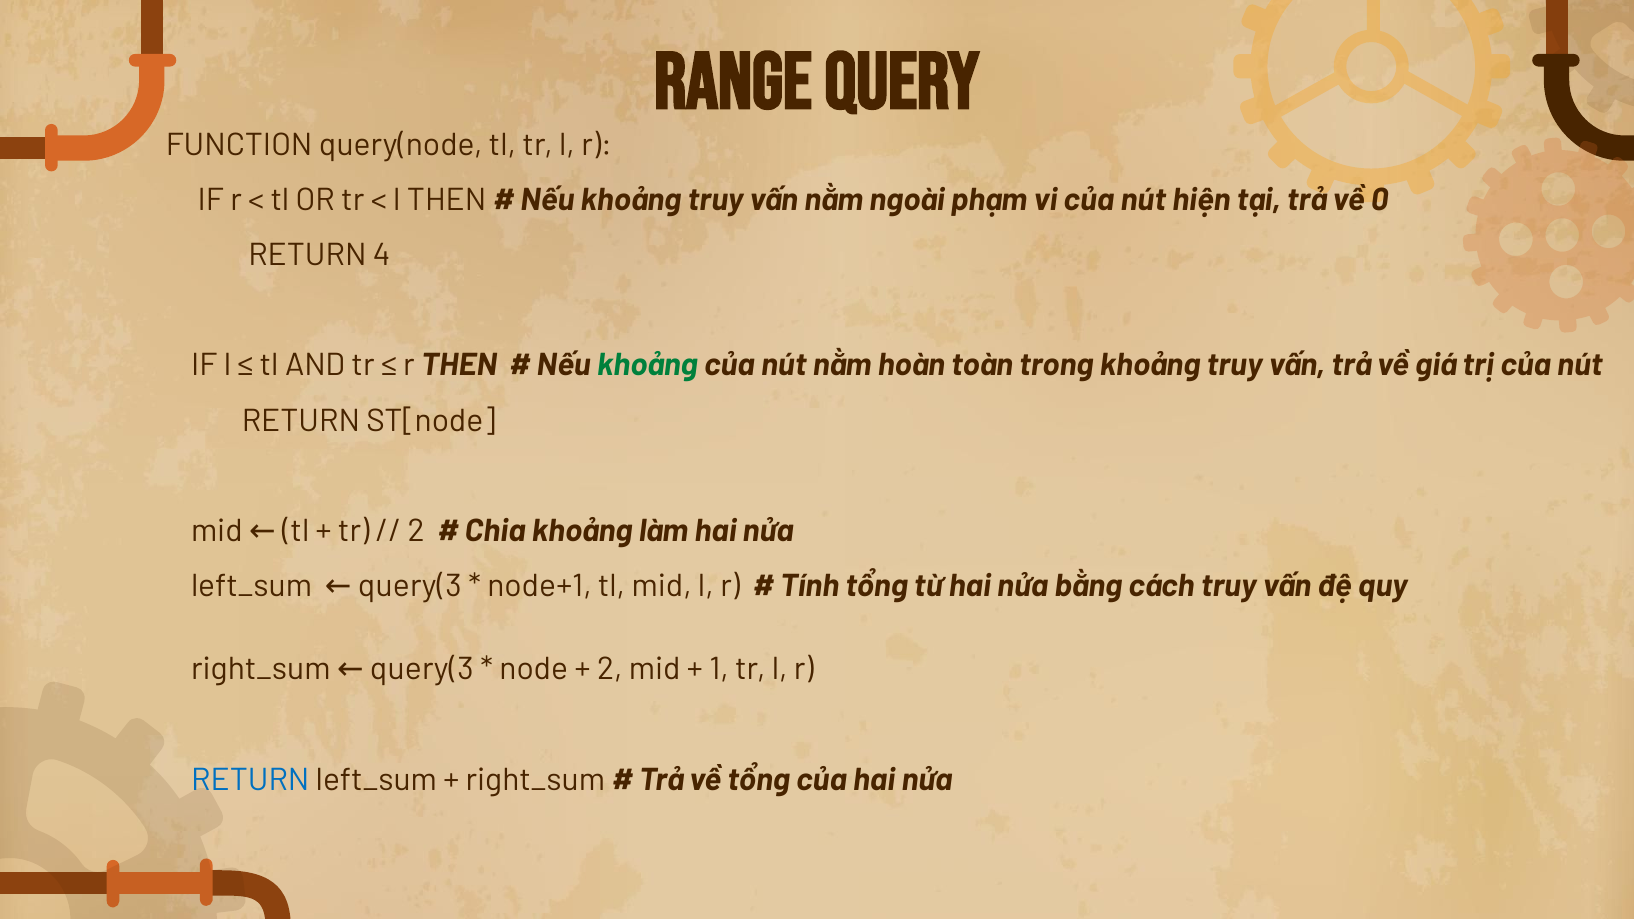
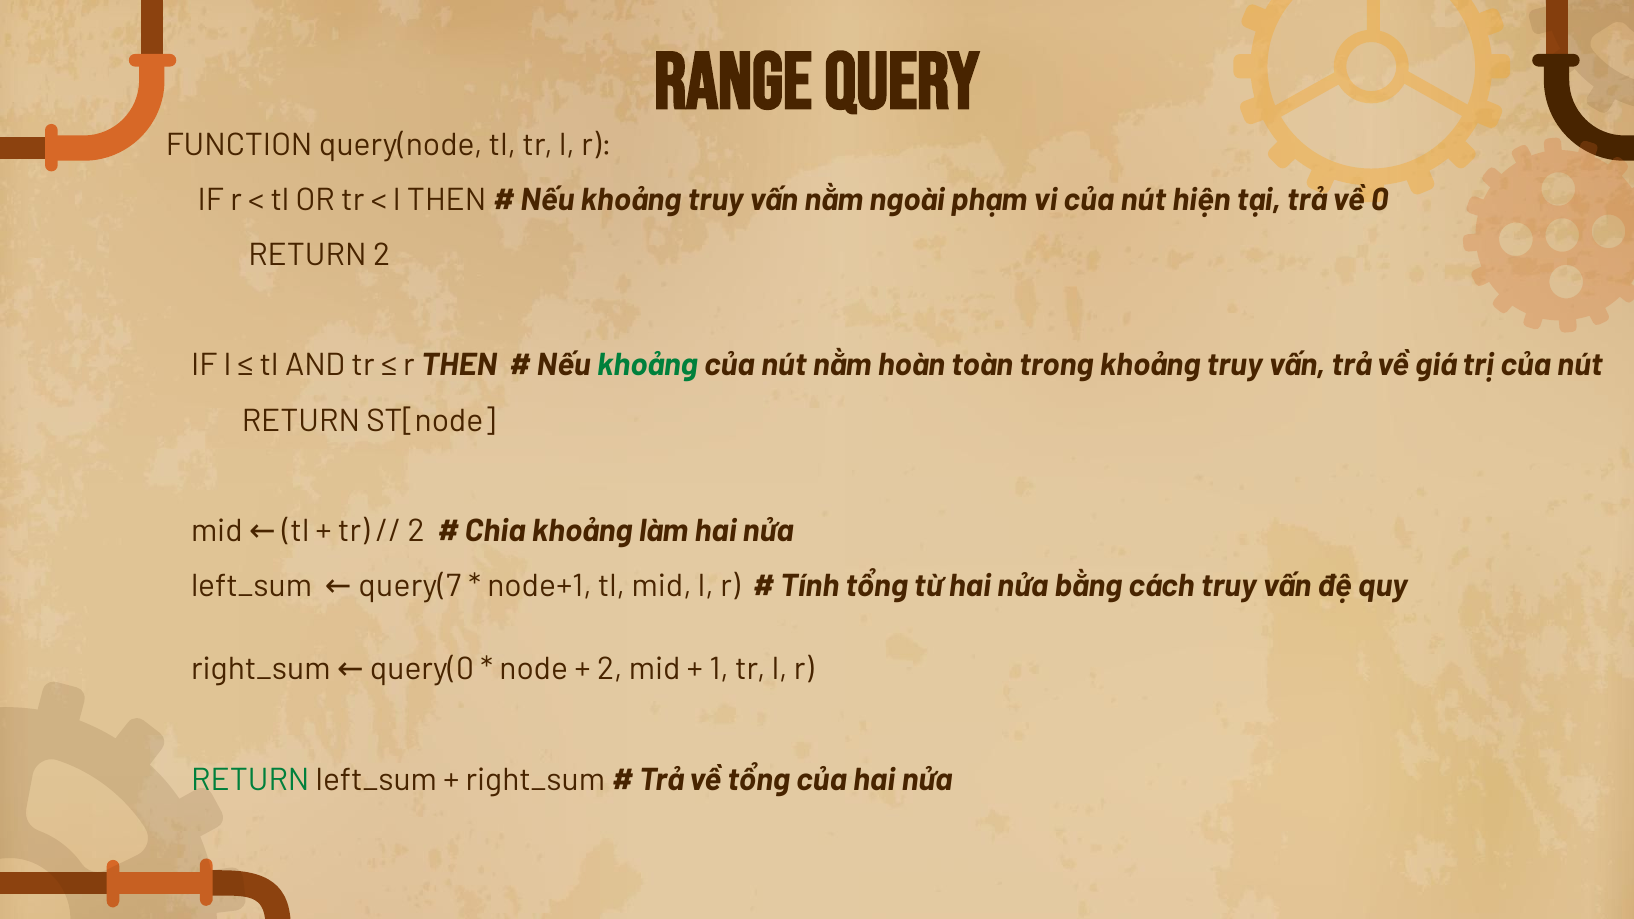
RETURN 4: 4 -> 2 (382, 255)
left_sum query(3: query(3 -> query(7 (410, 586)
right_sum query(3: query(3 -> query(0 (422, 669)
RETURN colour: blue -> green (250, 780)
